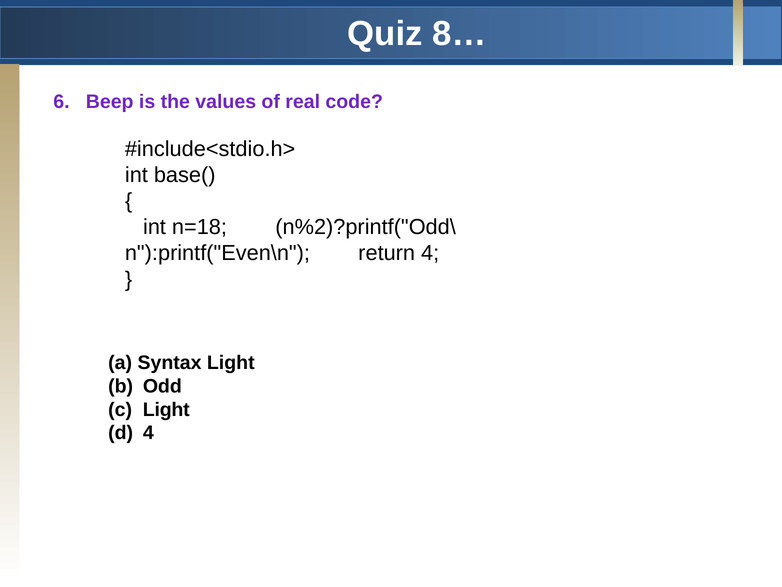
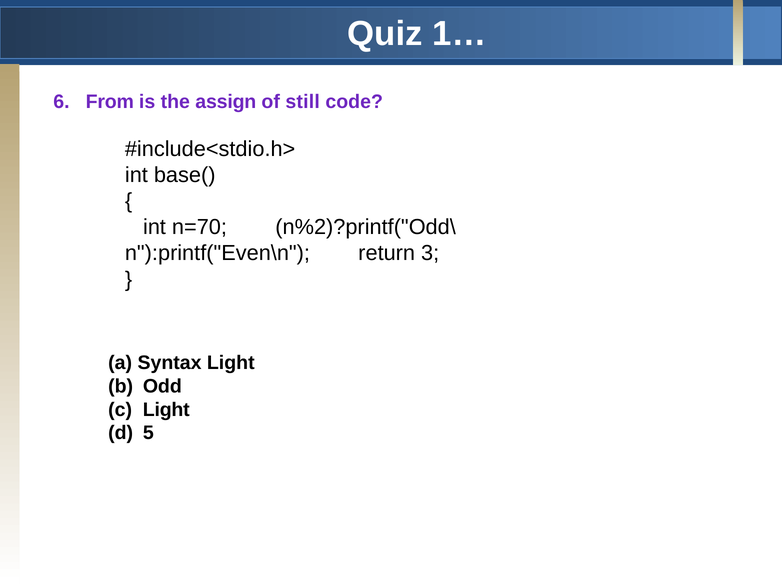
8…: 8… -> 1… (459, 34)
Beep: Beep -> From (110, 102)
values: values -> assign (226, 102)
real: real -> still (303, 102)
n=18: n=18 -> n=70 (199, 227)
return 4: 4 -> 3 (430, 253)
4: 4 -> 5 (148, 433)
